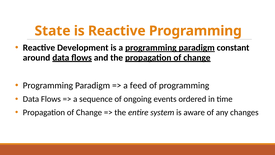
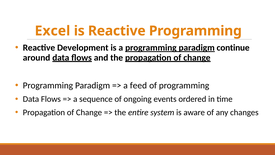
State: State -> Excel (52, 31)
constant: constant -> continue (233, 48)
